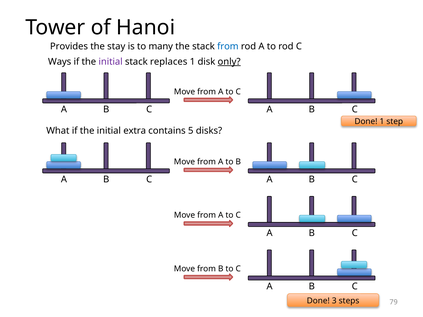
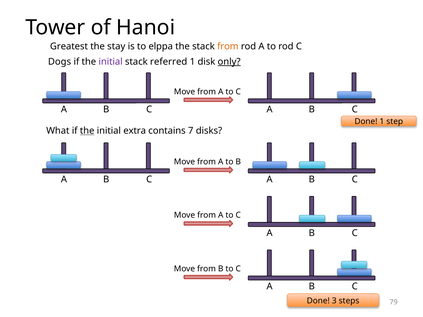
Provides: Provides -> Greatest (69, 47)
many: many -> elppa (161, 47)
from colour: blue -> orange (228, 47)
Ways: Ways -> Dogs (60, 62)
replaces: replaces -> referred (169, 62)
the underline: none -> present (87, 131)
5: 5 -> 7 (191, 131)
